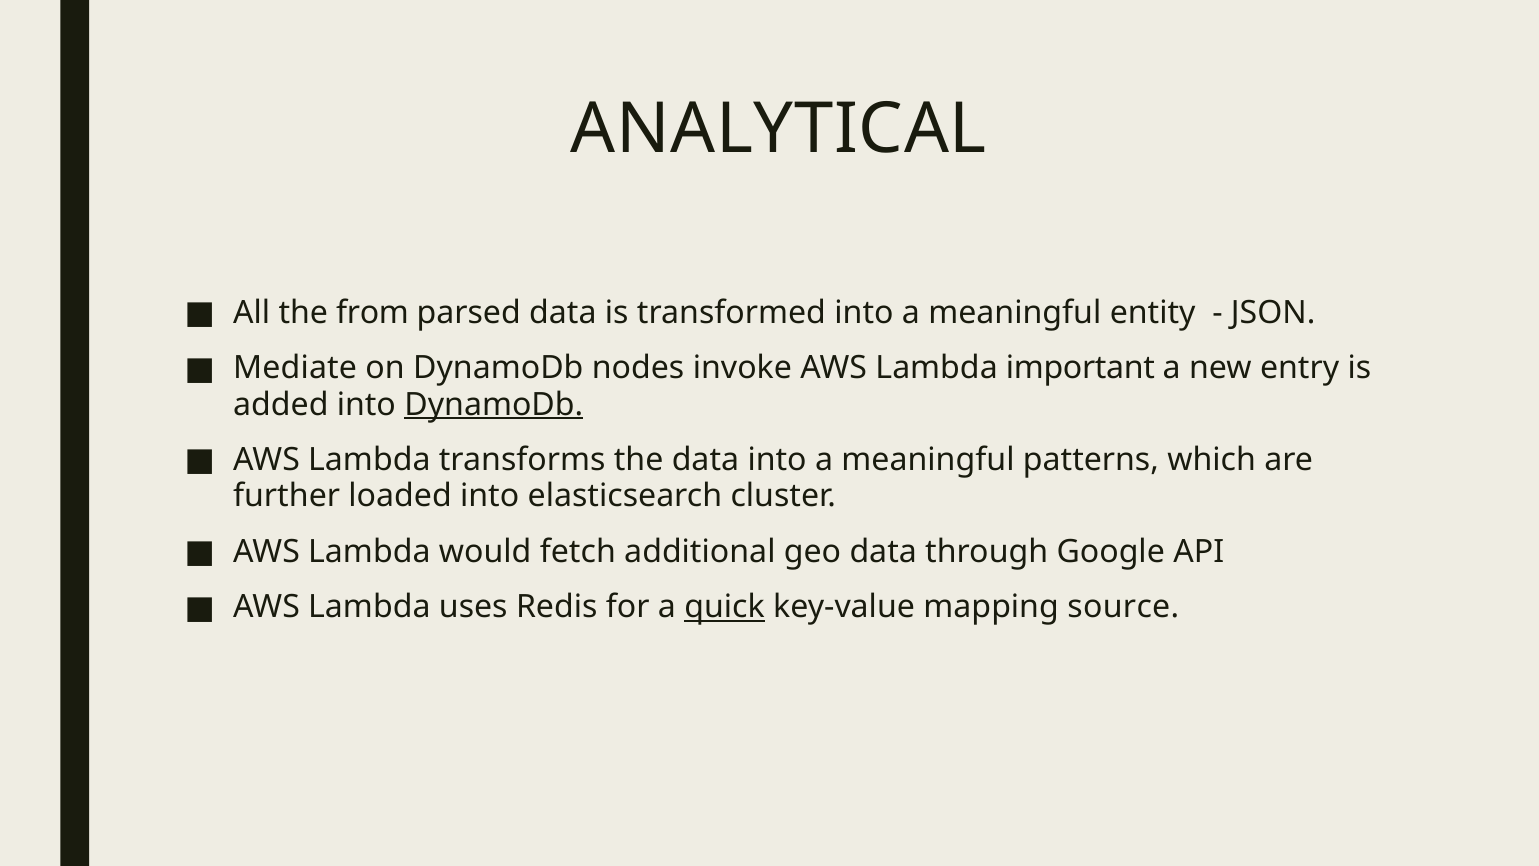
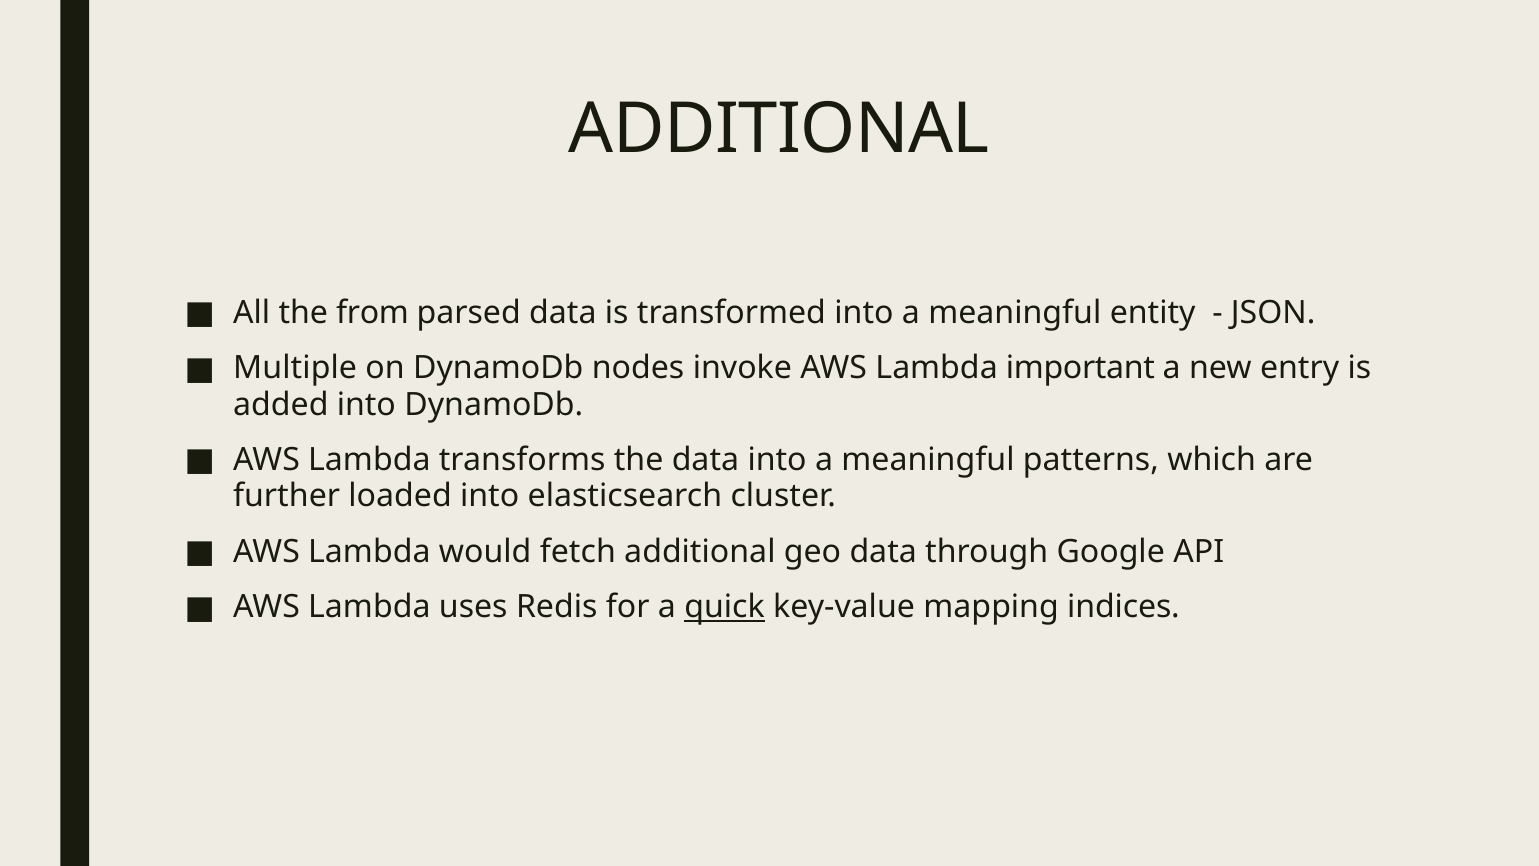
ANALYTICAL: ANALYTICAL -> ADDITIONAL (779, 129)
Mediate: Mediate -> Multiple (295, 368)
DynamoDb underline: present -> none (494, 404)
source: source -> indices (1124, 607)
